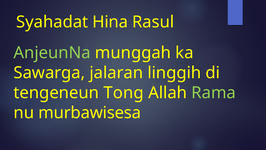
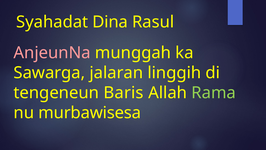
Hina: Hina -> Dina (110, 22)
AnjeunNa colour: light green -> pink (52, 53)
Tong: Tong -> Baris (124, 92)
